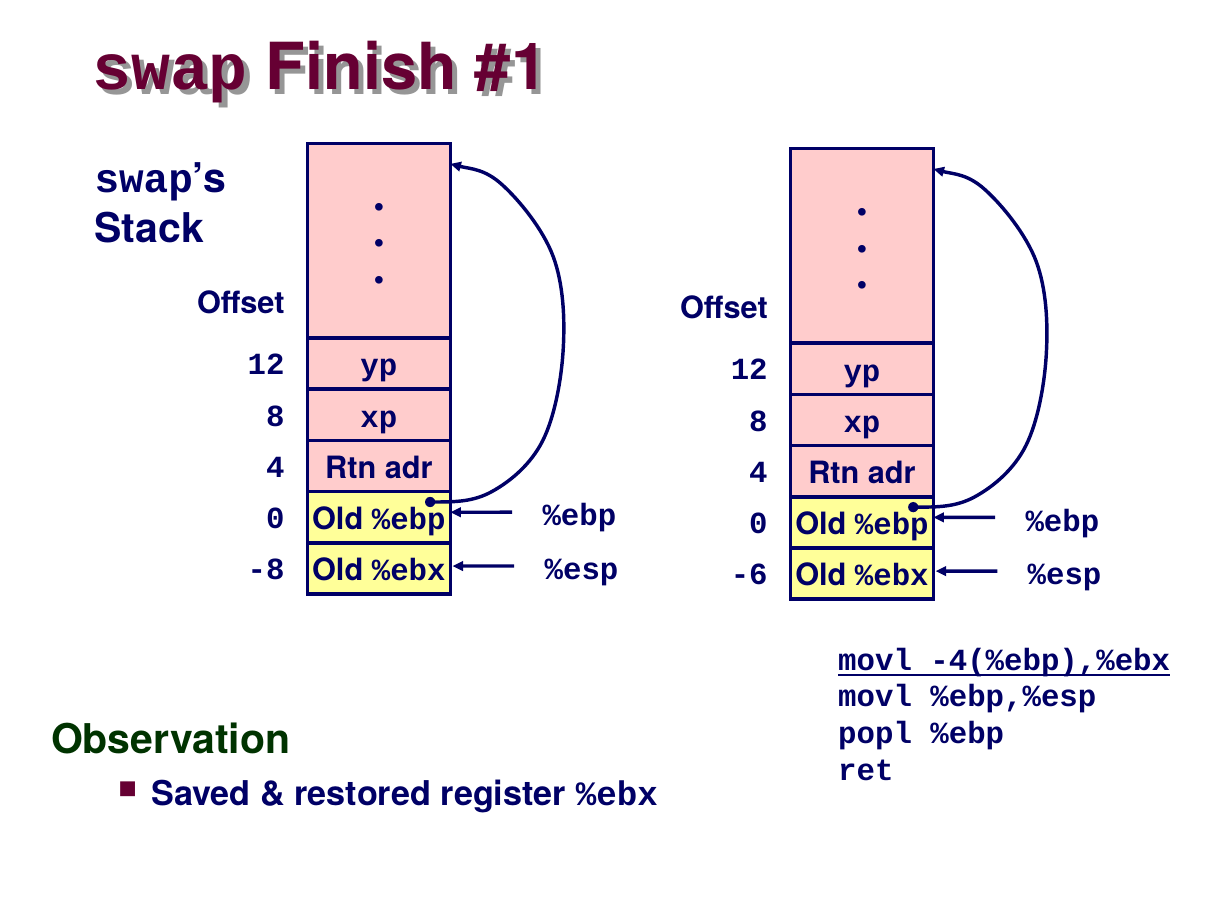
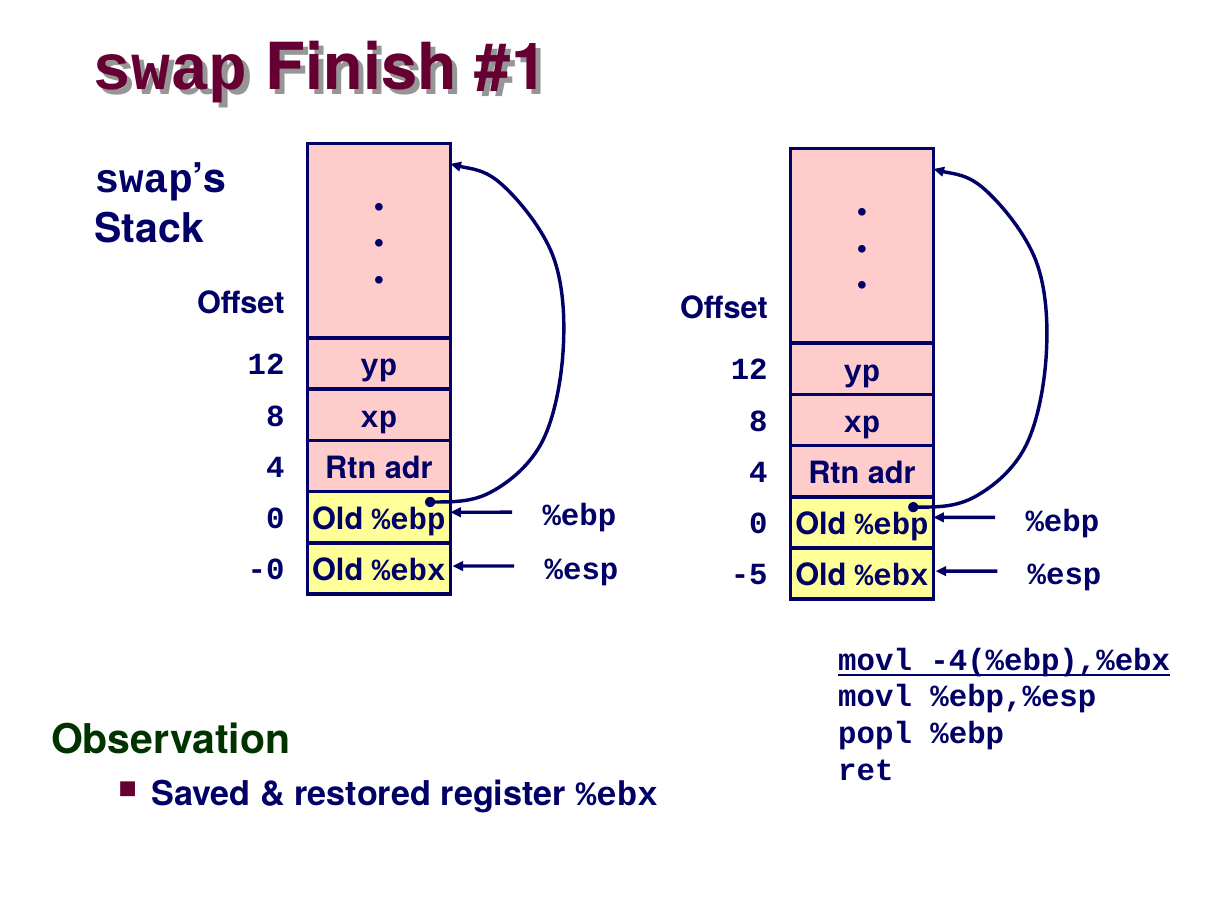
-8: -8 -> -0 (266, 569)
-6: -6 -> -5 (749, 575)
